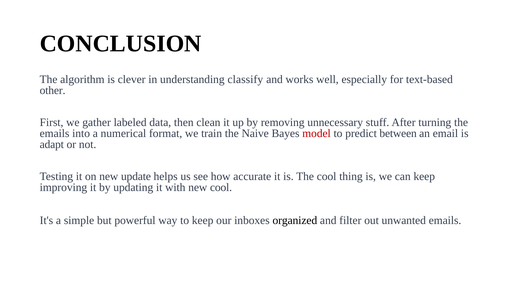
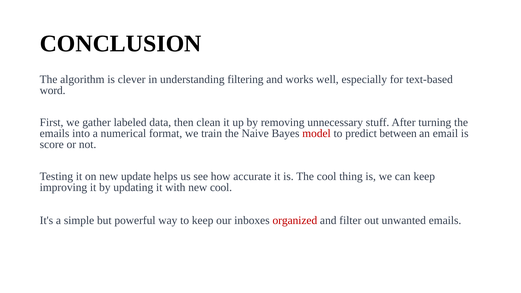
classify: classify -> filtering (245, 79)
other: other -> word (53, 90)
adapt: adapt -> score (52, 144)
organized colour: black -> red (295, 221)
